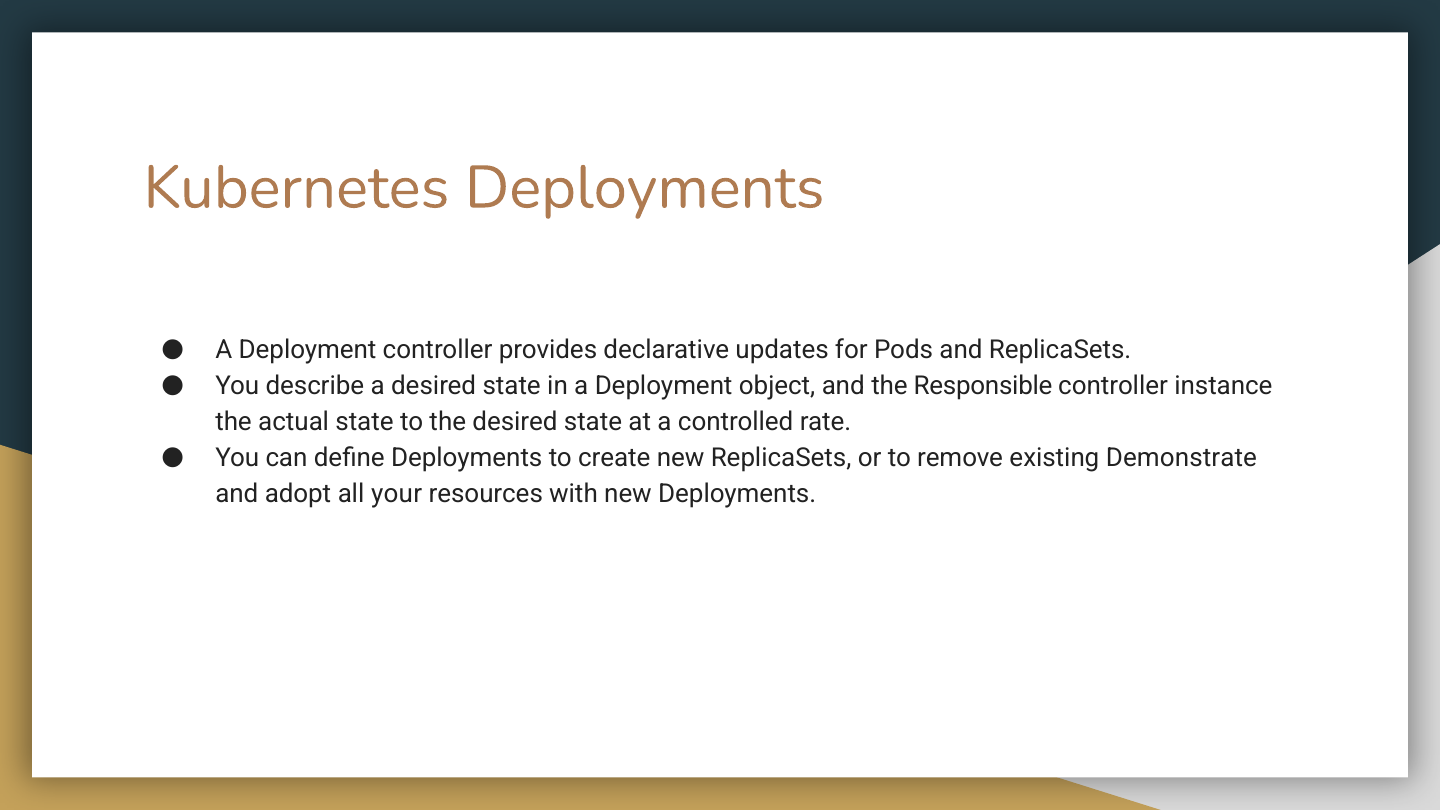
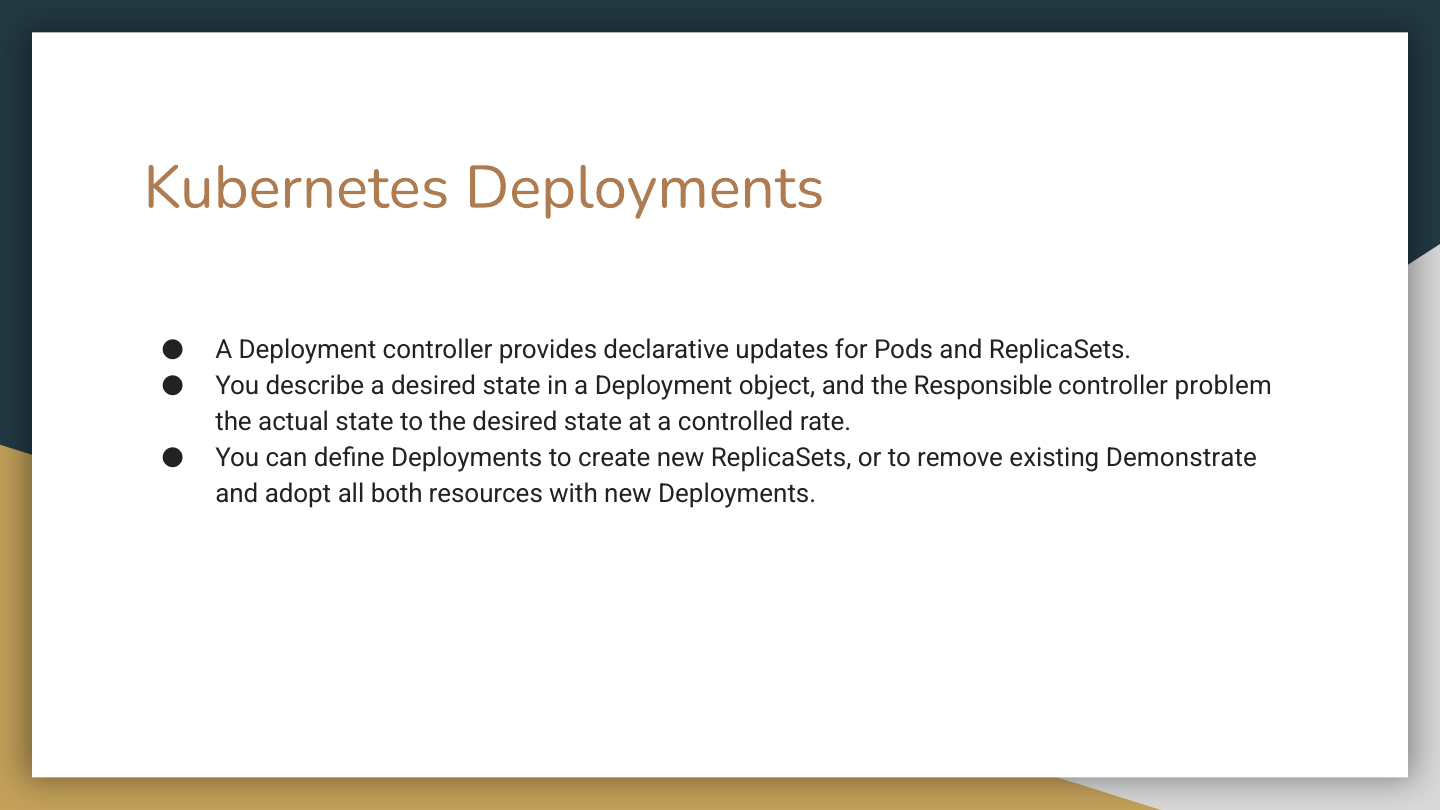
instance: instance -> problem (1223, 386)
your: your -> both (397, 494)
